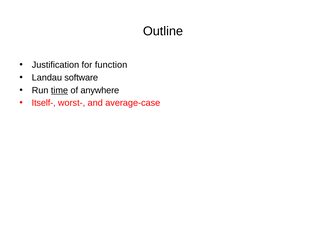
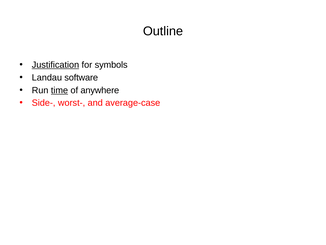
Justification underline: none -> present (55, 65)
function: function -> symbols (111, 65)
Itself-: Itself- -> Side- (44, 103)
